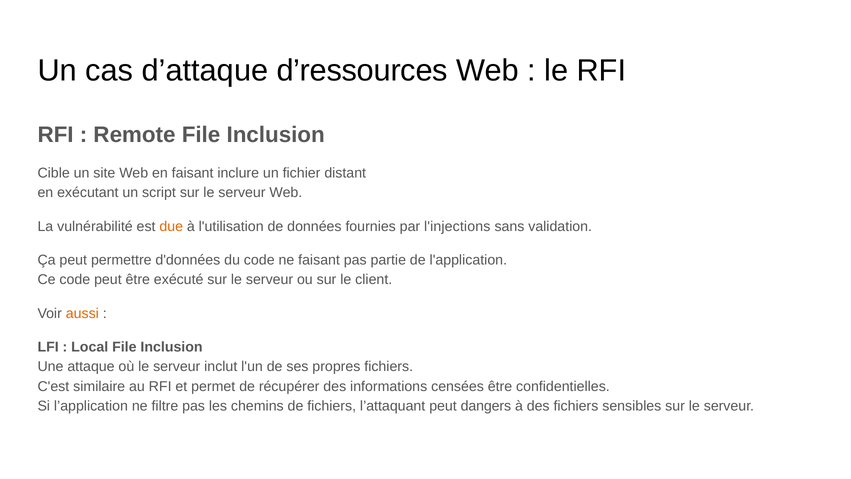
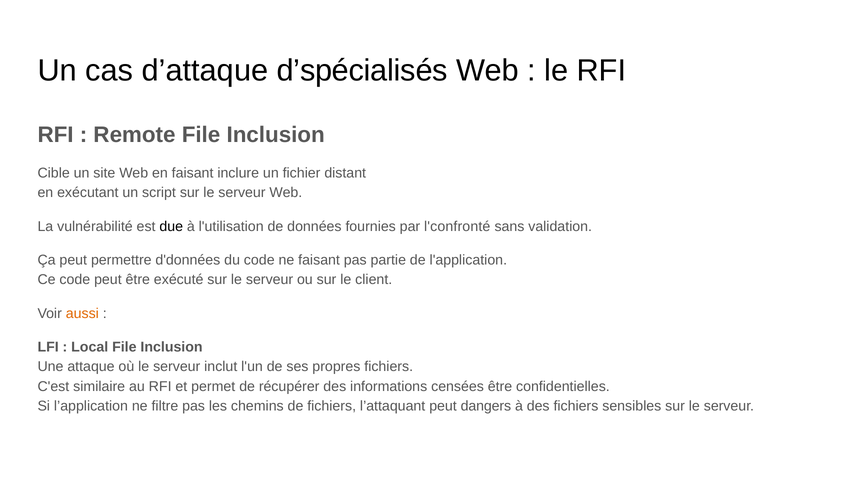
d’ressources: d’ressources -> d’spécialisés (362, 71)
due colour: orange -> black (171, 226)
l'injections: l'injections -> l'confronté (457, 226)
